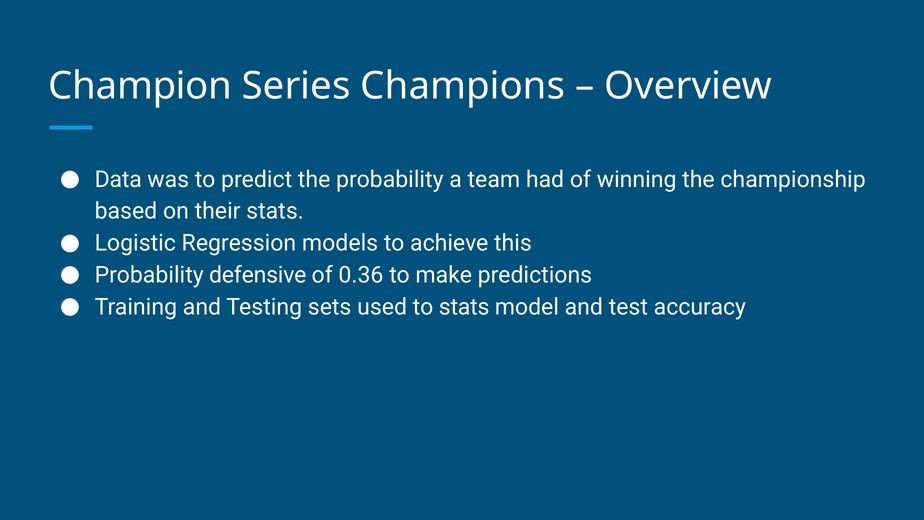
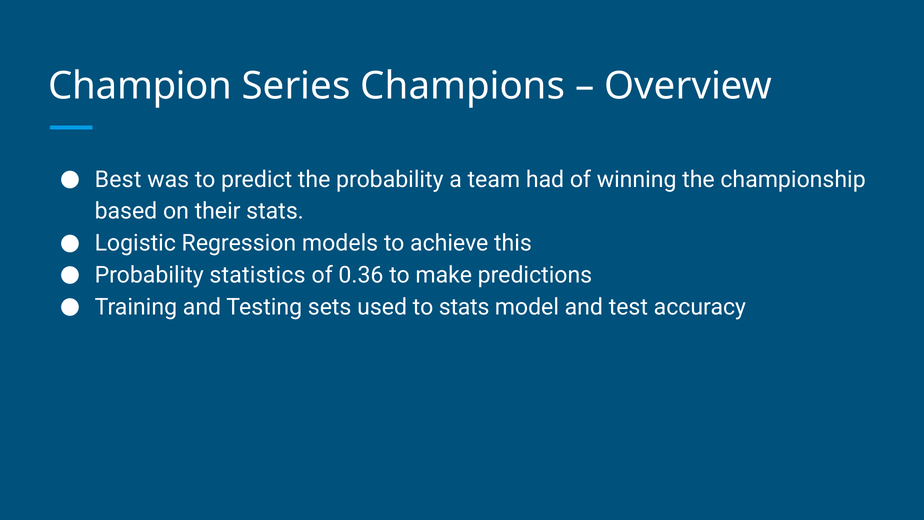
Data: Data -> Best (118, 179)
defensive: defensive -> statistics (258, 275)
